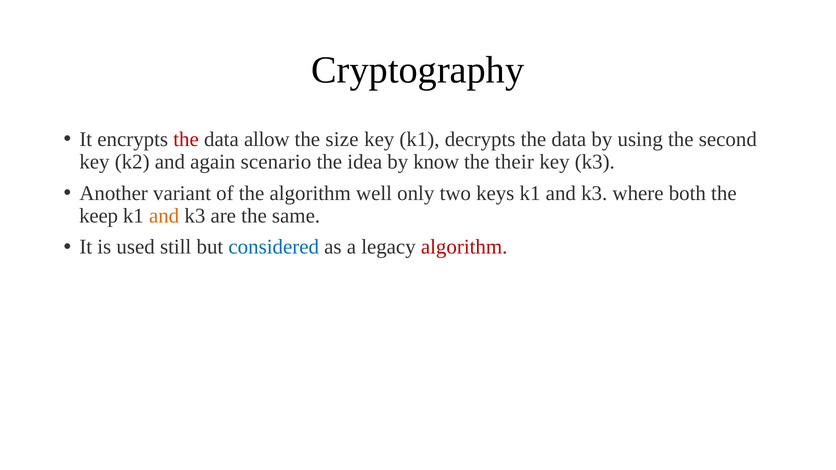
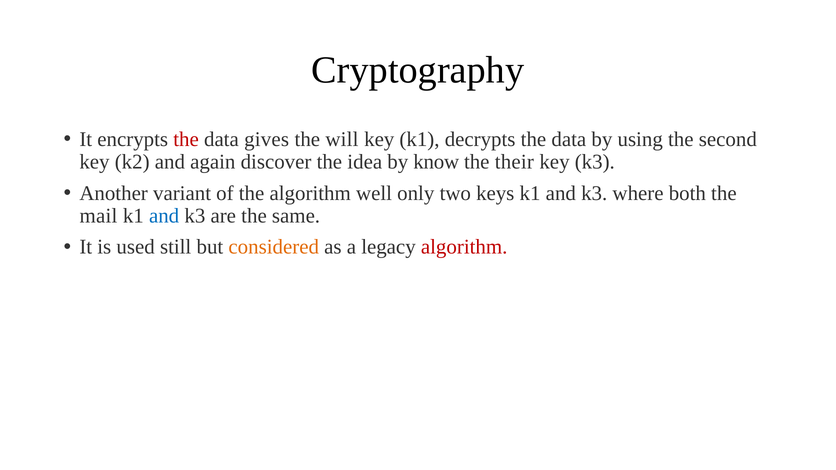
allow: allow -> gives (267, 139)
size: size -> will (342, 139)
scenario: scenario -> discover (276, 162)
keep: keep -> mail (98, 216)
and colour: orange -> blue (164, 216)
considered colour: blue -> orange (274, 247)
